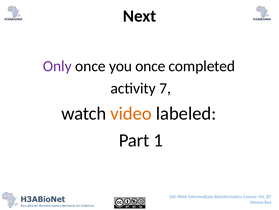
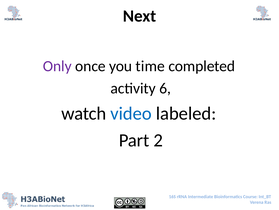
you once: once -> time (150, 66)
7: 7 -> 6 (165, 88)
video colour: orange -> blue (131, 113)
1: 1 -> 2 (158, 140)
